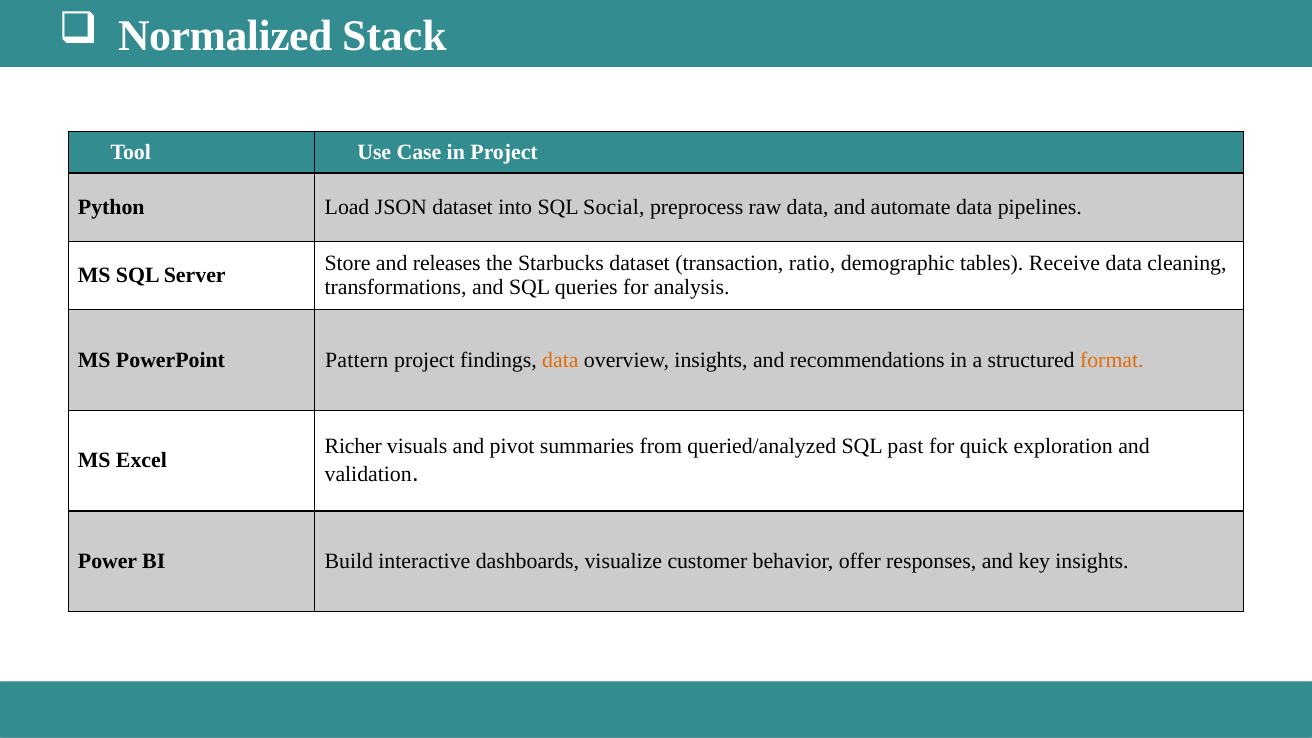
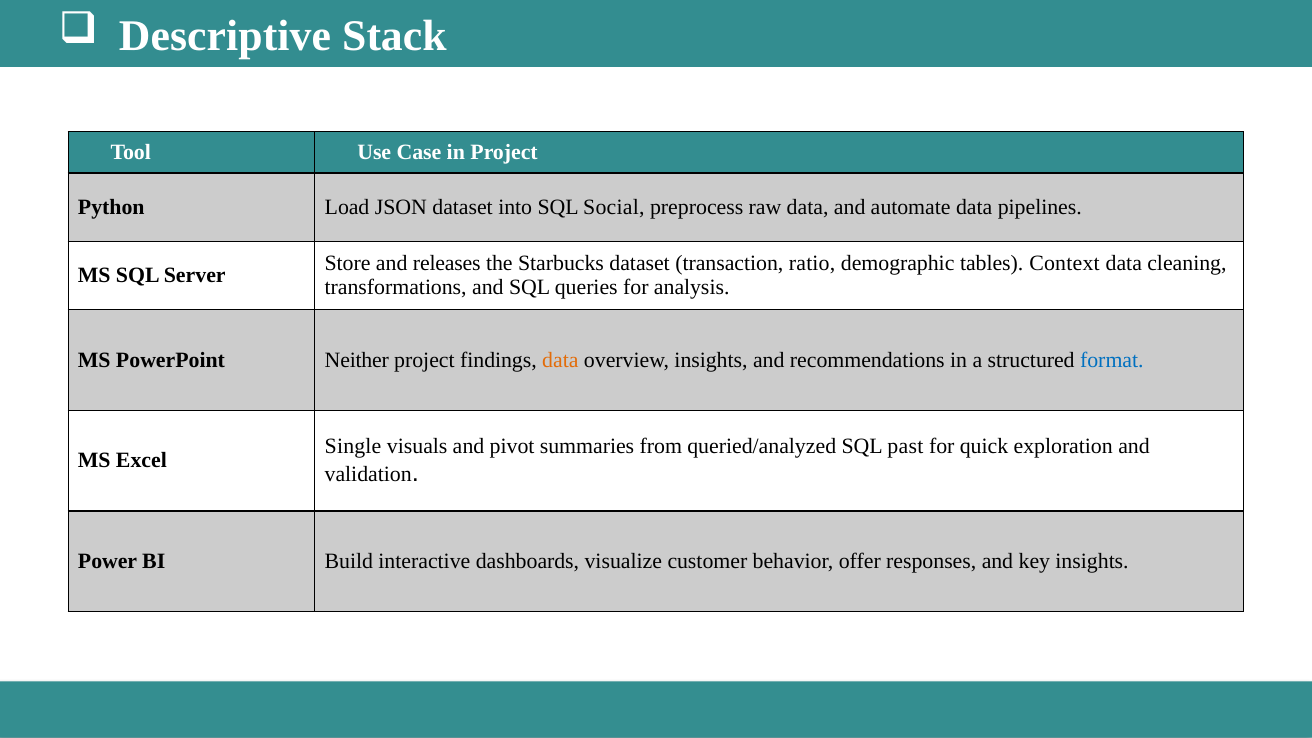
Normalized: Normalized -> Descriptive (225, 36)
Receive: Receive -> Context (1065, 263)
Pattern: Pattern -> Neither (357, 360)
format colour: orange -> blue (1112, 360)
Richer: Richer -> Single (353, 447)
